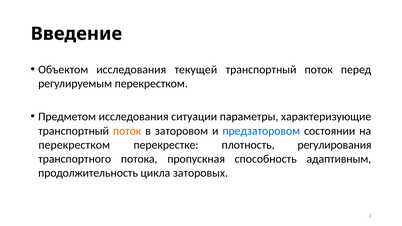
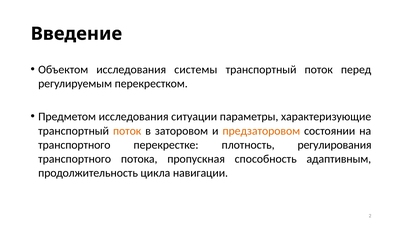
текущей: текущей -> системы (196, 70)
предзаторовом colour: blue -> orange (261, 131)
перекрестком: перекрестком -> транспортного (74, 145)
заторовых: заторовых -> навигации (200, 173)
